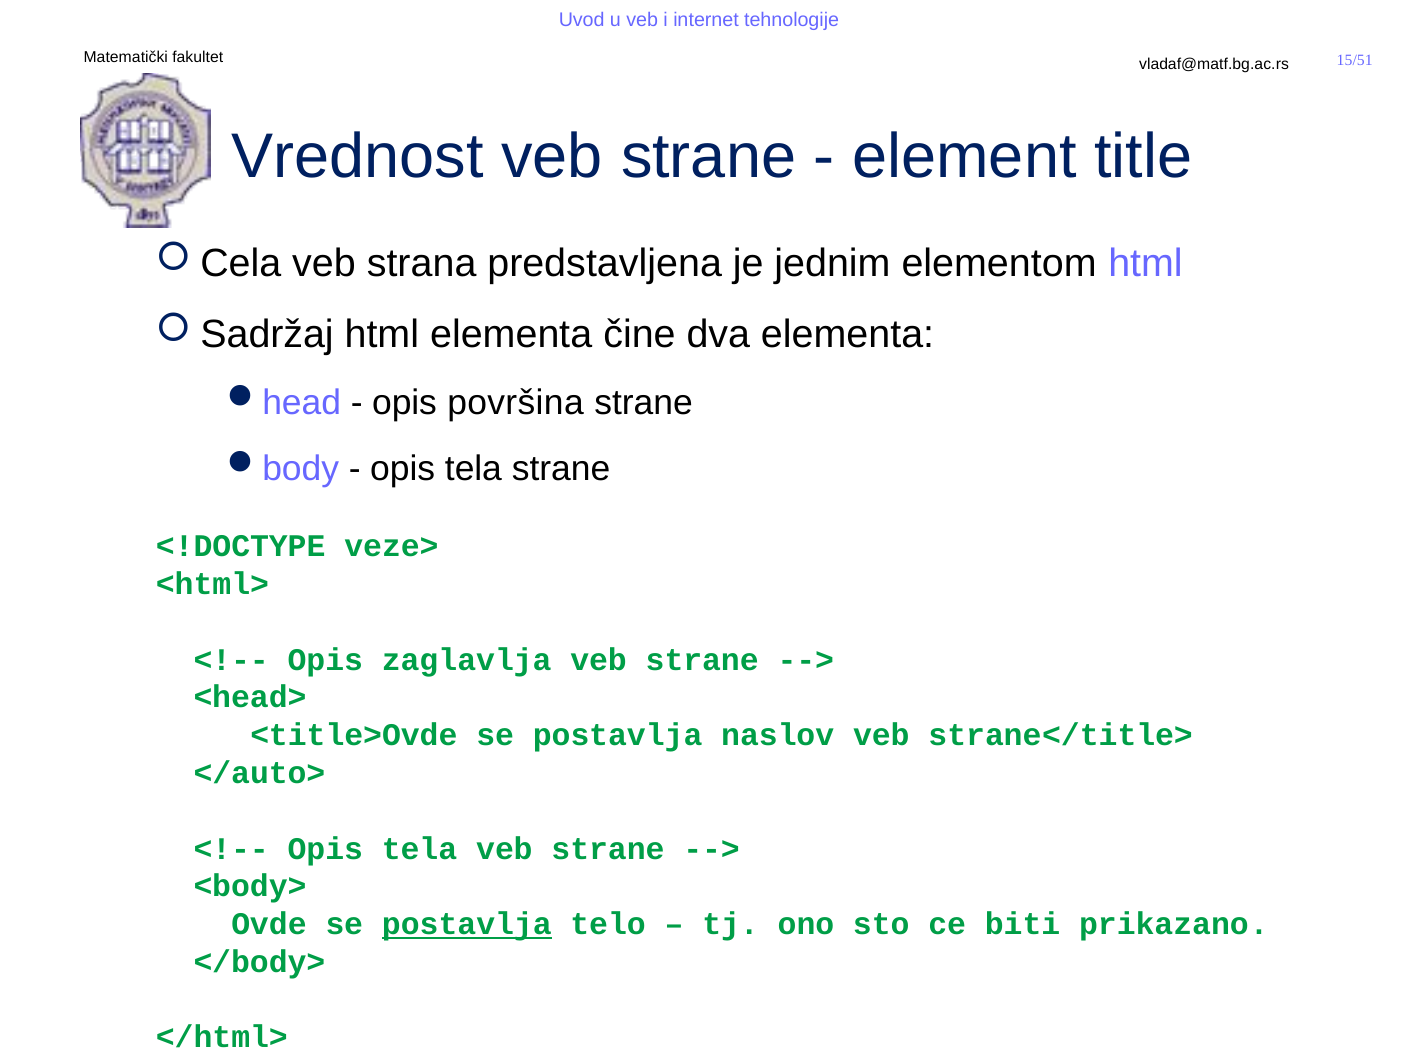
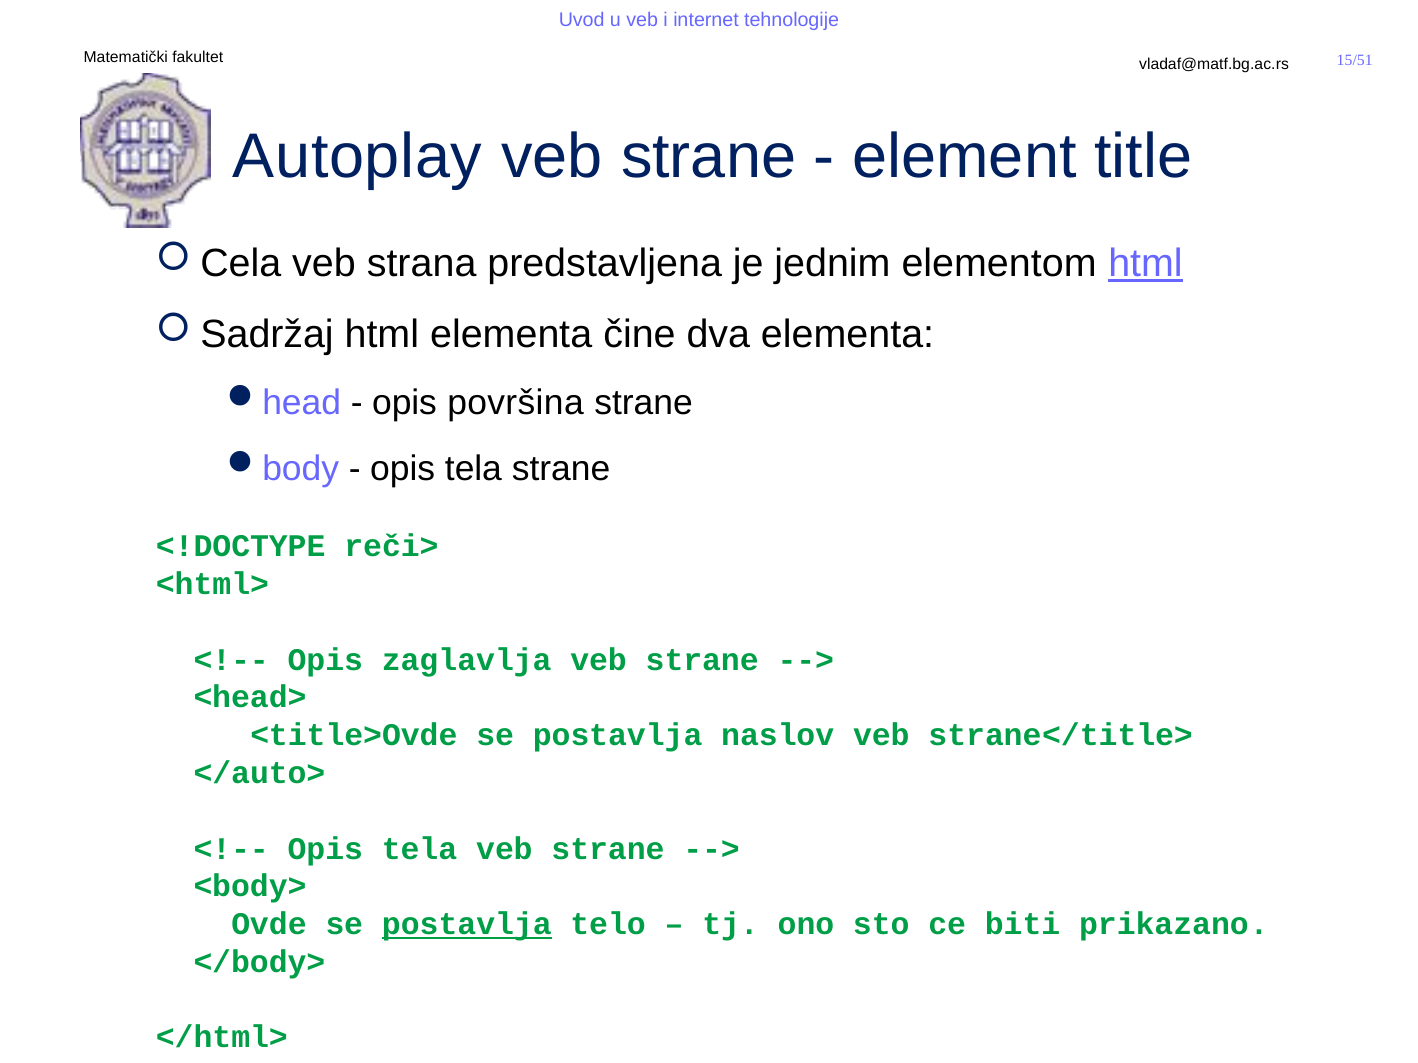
Vrednost: Vrednost -> Autoplay (358, 157)
html underline: none -> present (1146, 264)
veze>: veze> -> reči> (391, 547)
